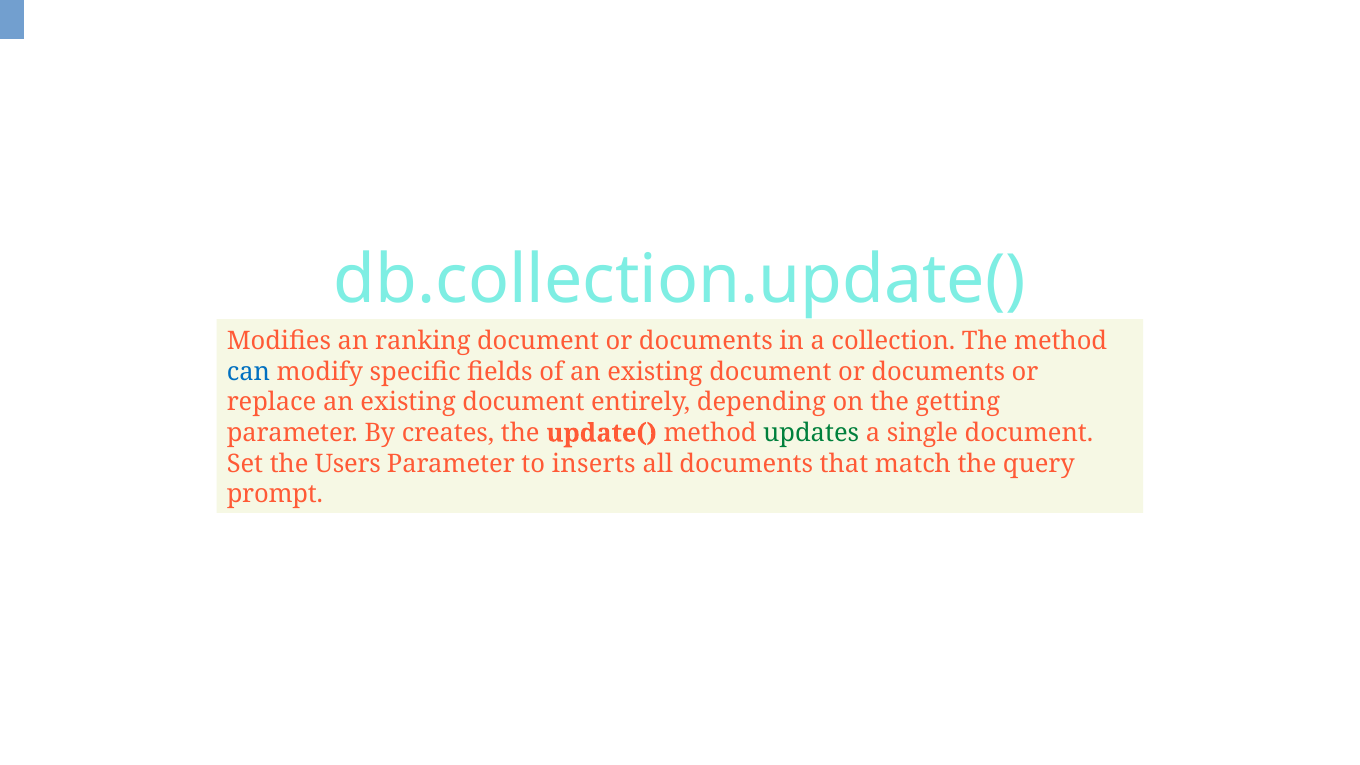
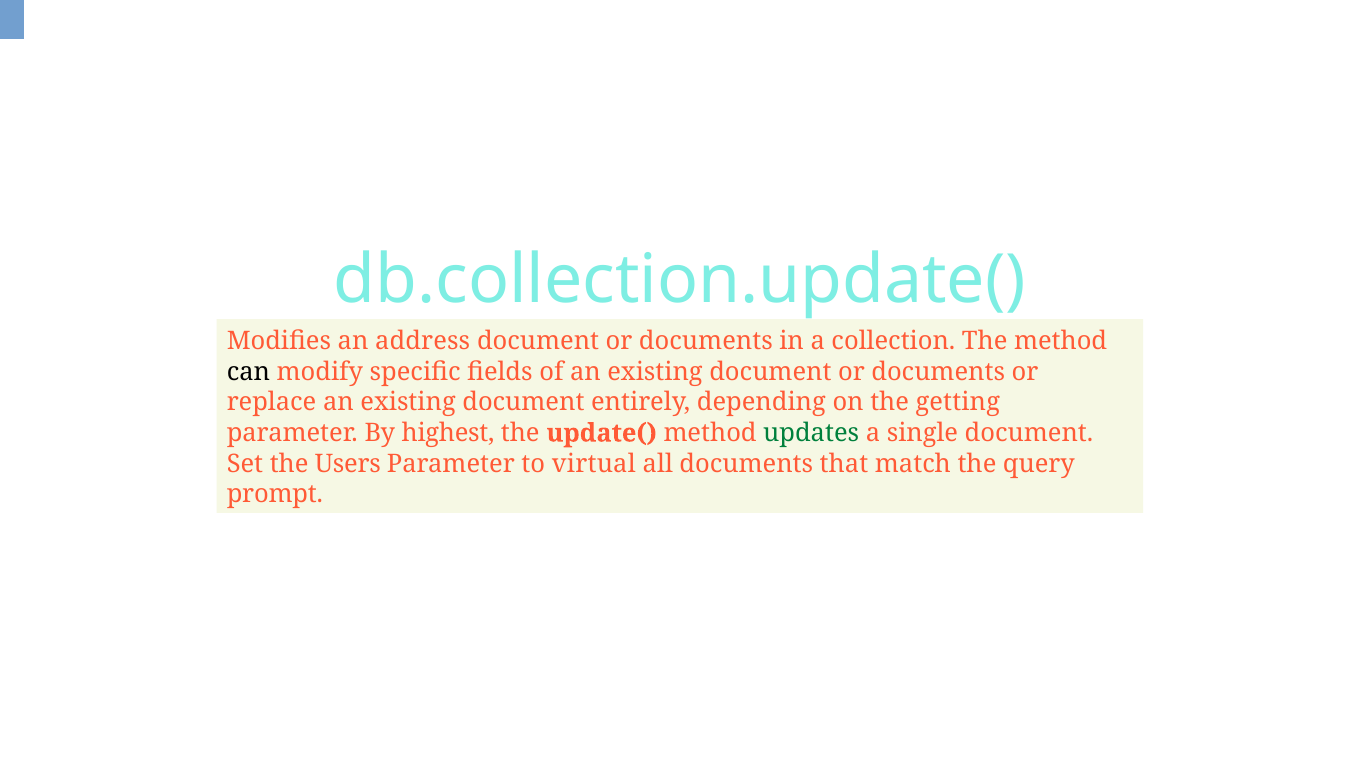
ranking: ranking -> address (423, 341)
can colour: blue -> black (248, 372)
creates: creates -> highest (448, 433)
inserts: inserts -> virtual (594, 464)
